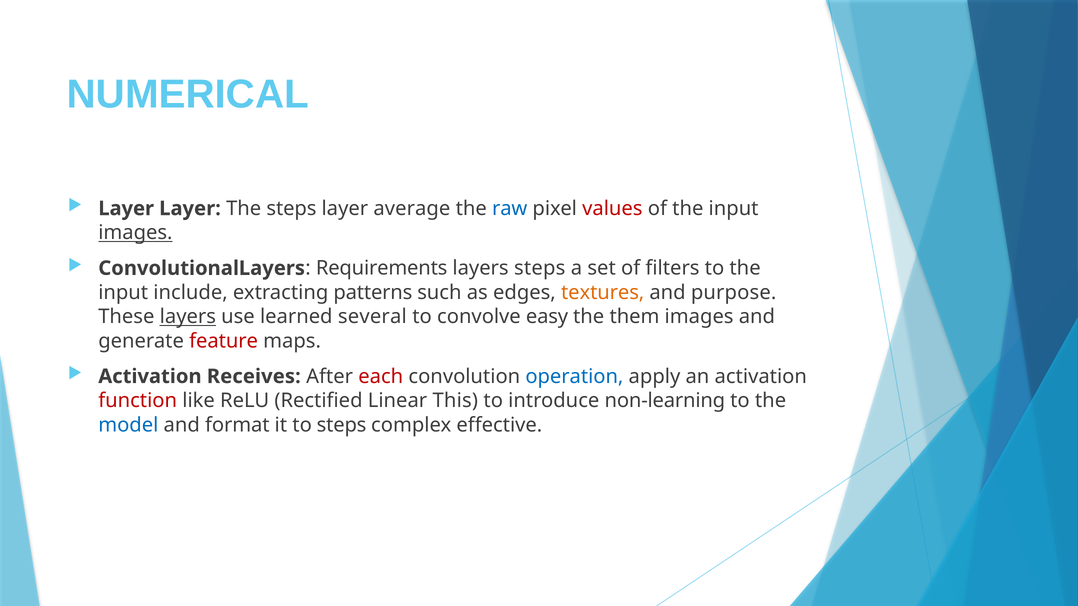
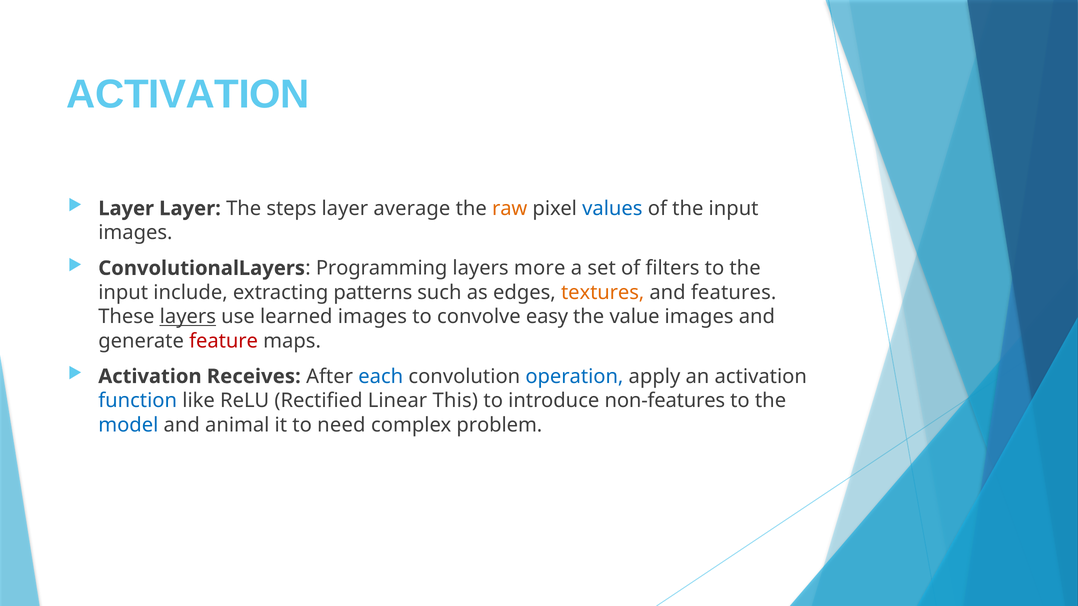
NUMERICAL: NUMERICAL -> ACTIVATION (188, 95)
raw colour: blue -> orange (510, 209)
values colour: red -> blue (612, 209)
images underline: present -> none (135, 233)
Requirements: Requirements -> Programming (382, 268)
layers steps: steps -> more (540, 268)
purpose: purpose -> features (734, 293)
learned several: several -> images (372, 317)
them: them -> value (635, 317)
each colour: red -> blue (381, 377)
function colour: red -> blue (138, 401)
non-learning: non-learning -> non-features (665, 401)
format: format -> animal (237, 425)
to steps: steps -> need (341, 425)
effective: effective -> problem (499, 425)
